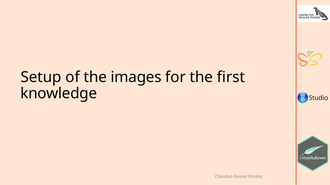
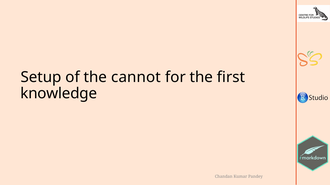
images: images -> cannot (136, 77)
